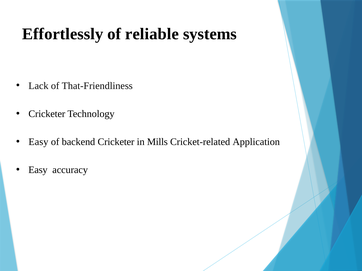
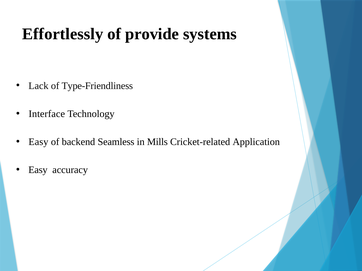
reliable: reliable -> provide (152, 34)
That-Friendliness: That-Friendliness -> Type-Friendliness (97, 86)
Cricketer: Cricketer -> Interface (47, 114)
backend Cricketer: Cricketer -> Seamless (116, 142)
